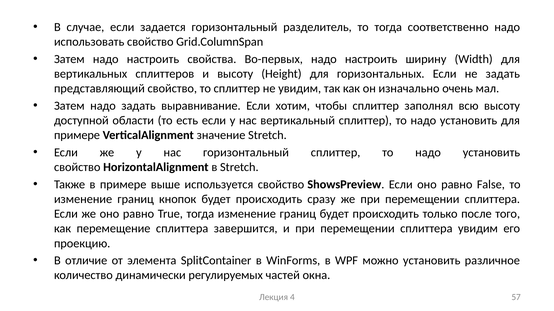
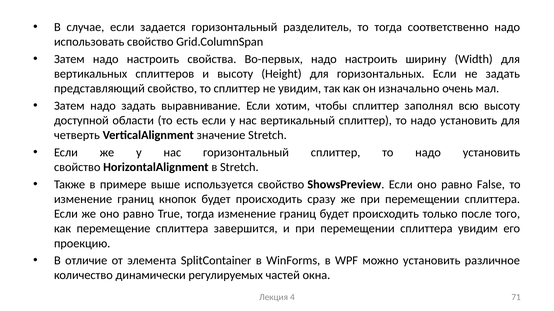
примере: примере -> четверть (77, 136)
57: 57 -> 71 (516, 298)
